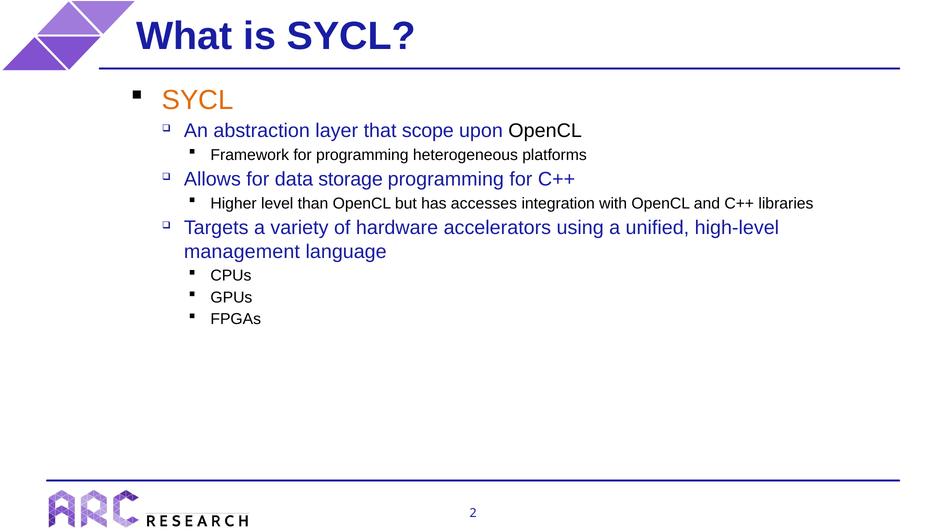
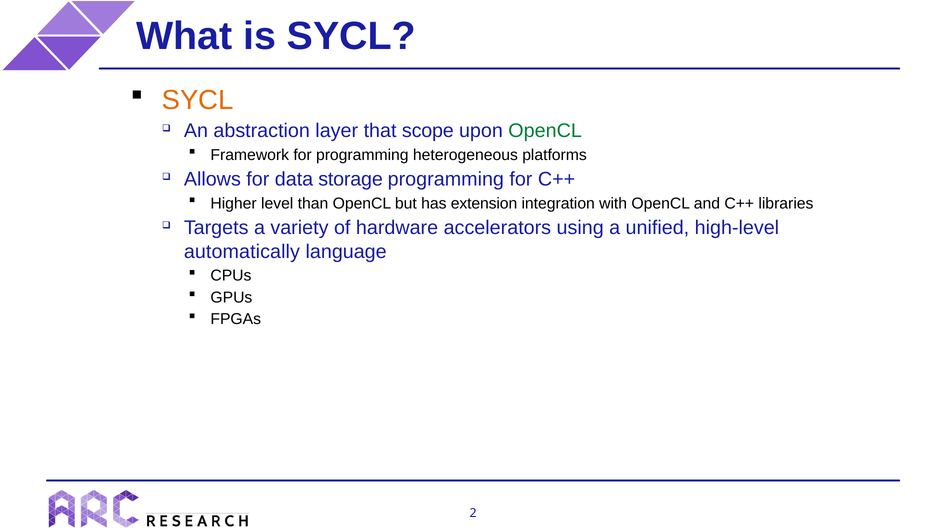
OpenCL colour: black -> green (545, 131)
accesses: accesses -> extension (484, 203)
management: management -> automatically (242, 252)
